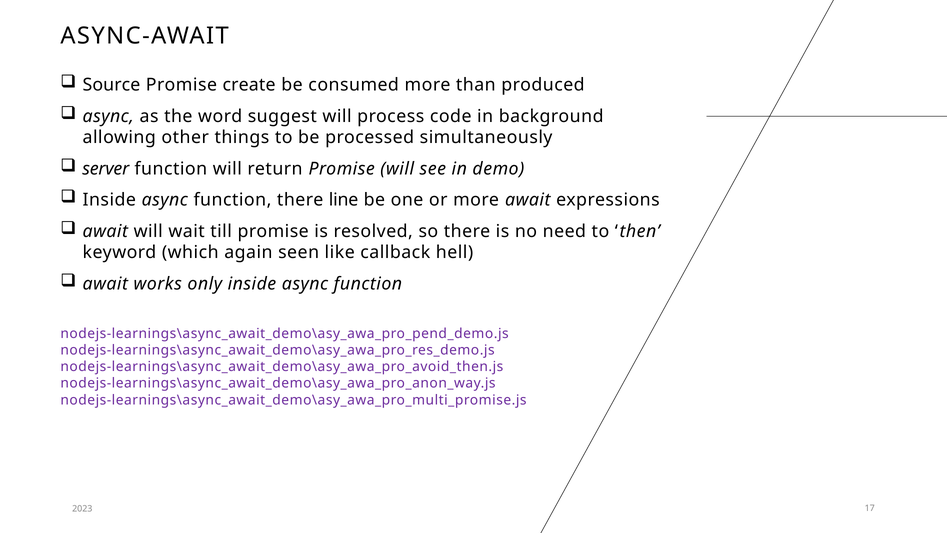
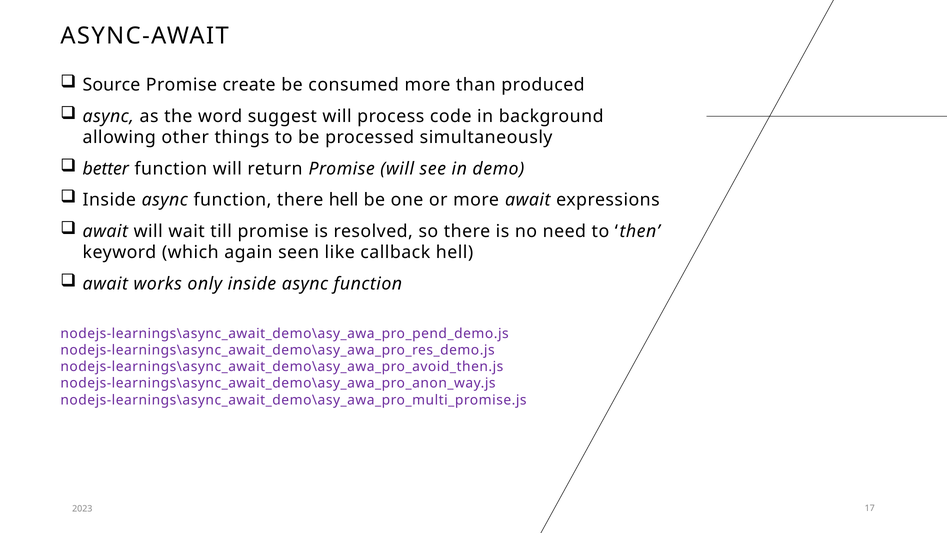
server: server -> better (106, 169)
there line: line -> hell (344, 200)
